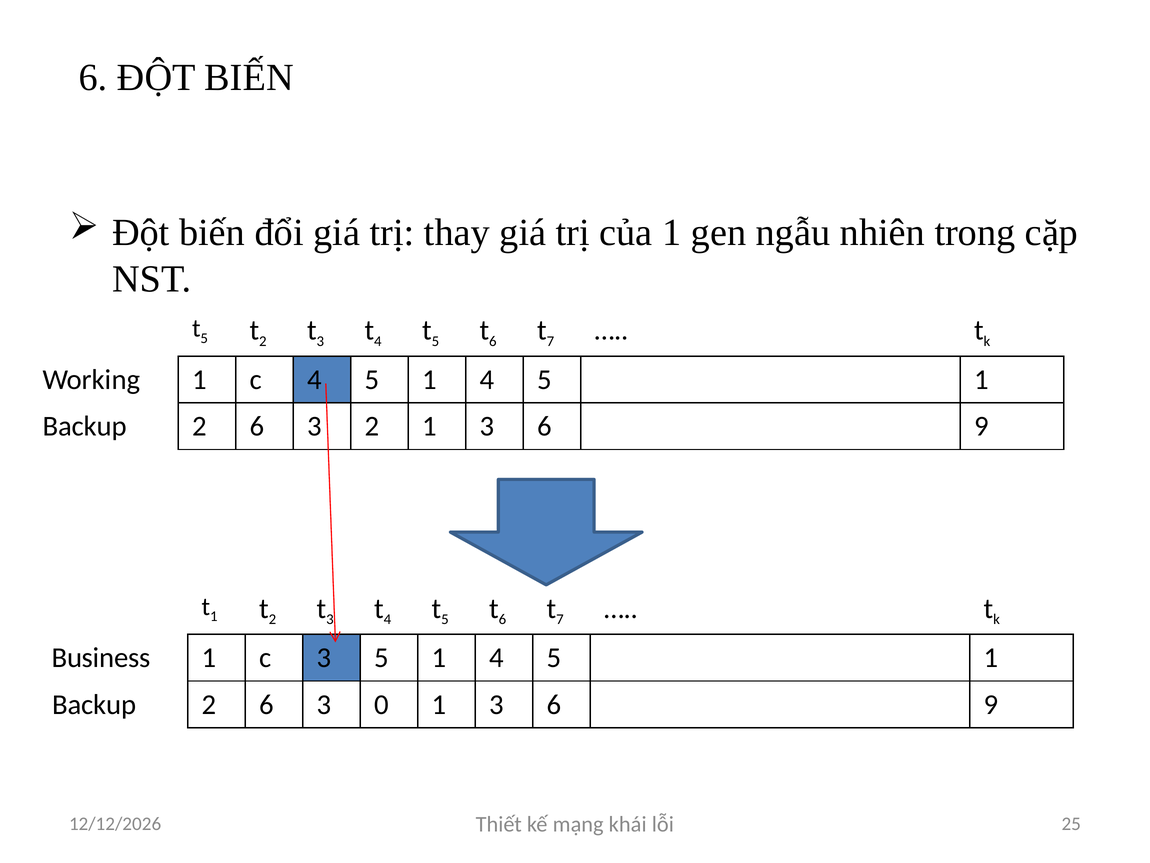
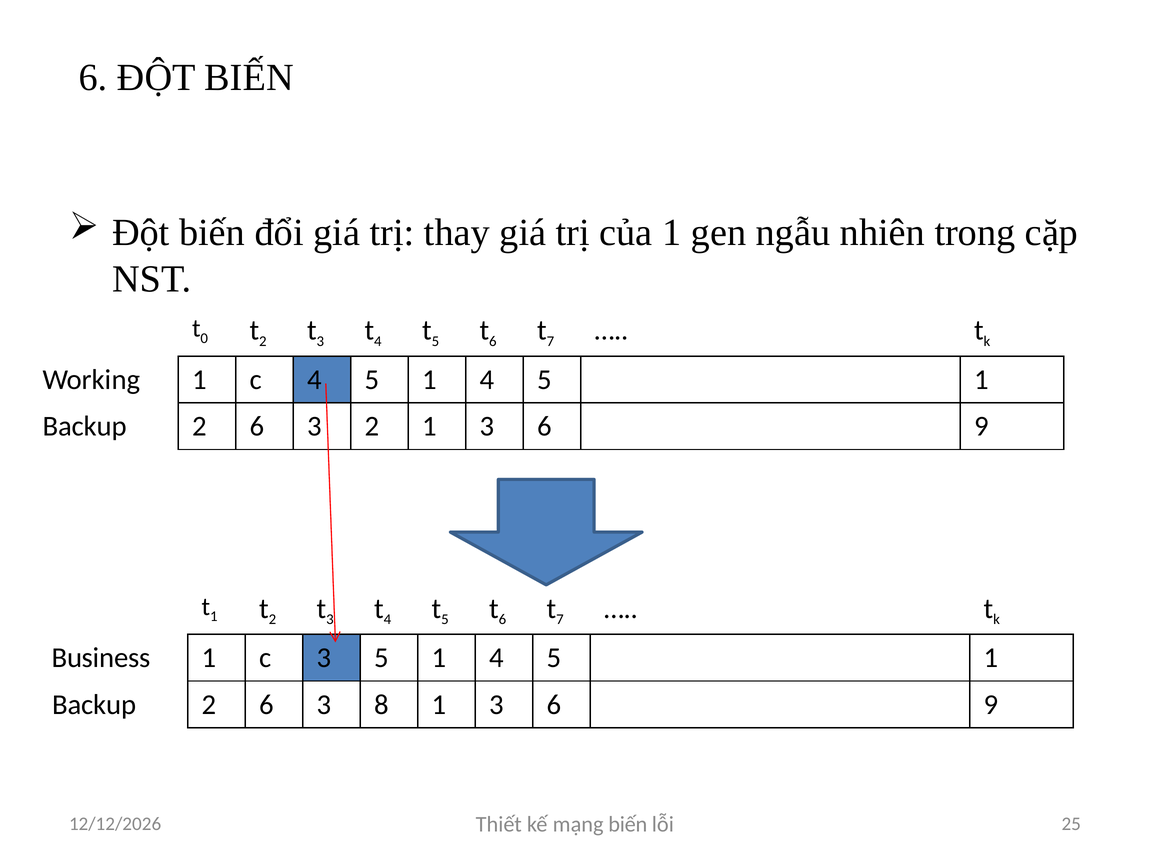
5: 5 -> 0 (204, 338)
0: 0 -> 8 (381, 704)
mạng khái: khái -> biến (628, 824)
